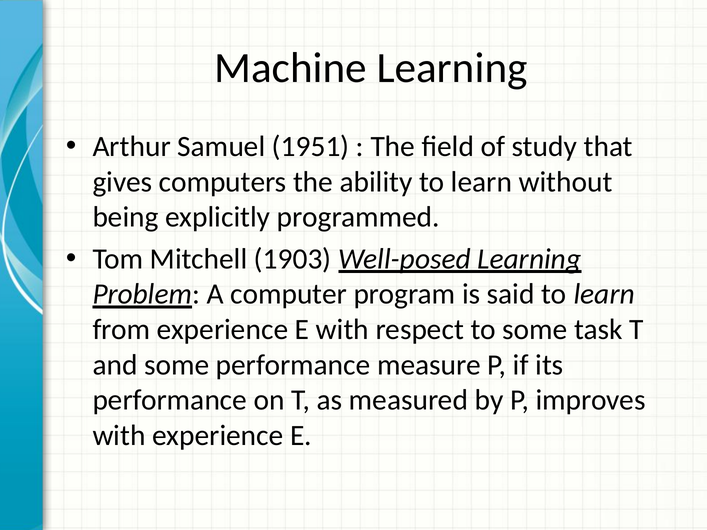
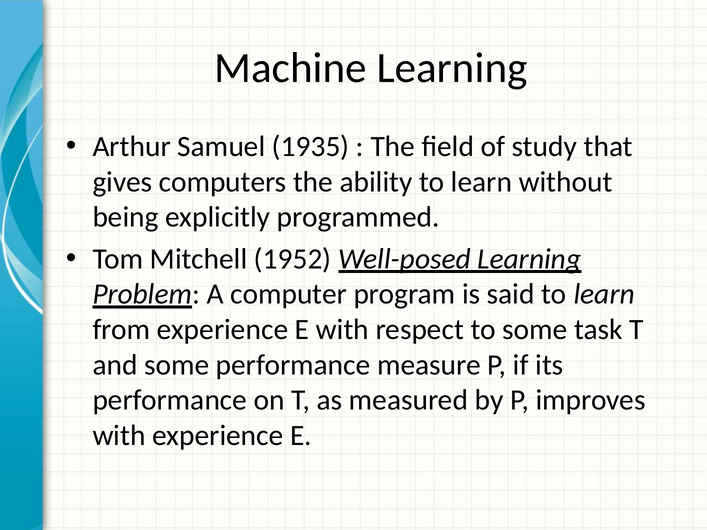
1951: 1951 -> 1935 (311, 147)
1903: 1903 -> 1952 (293, 259)
